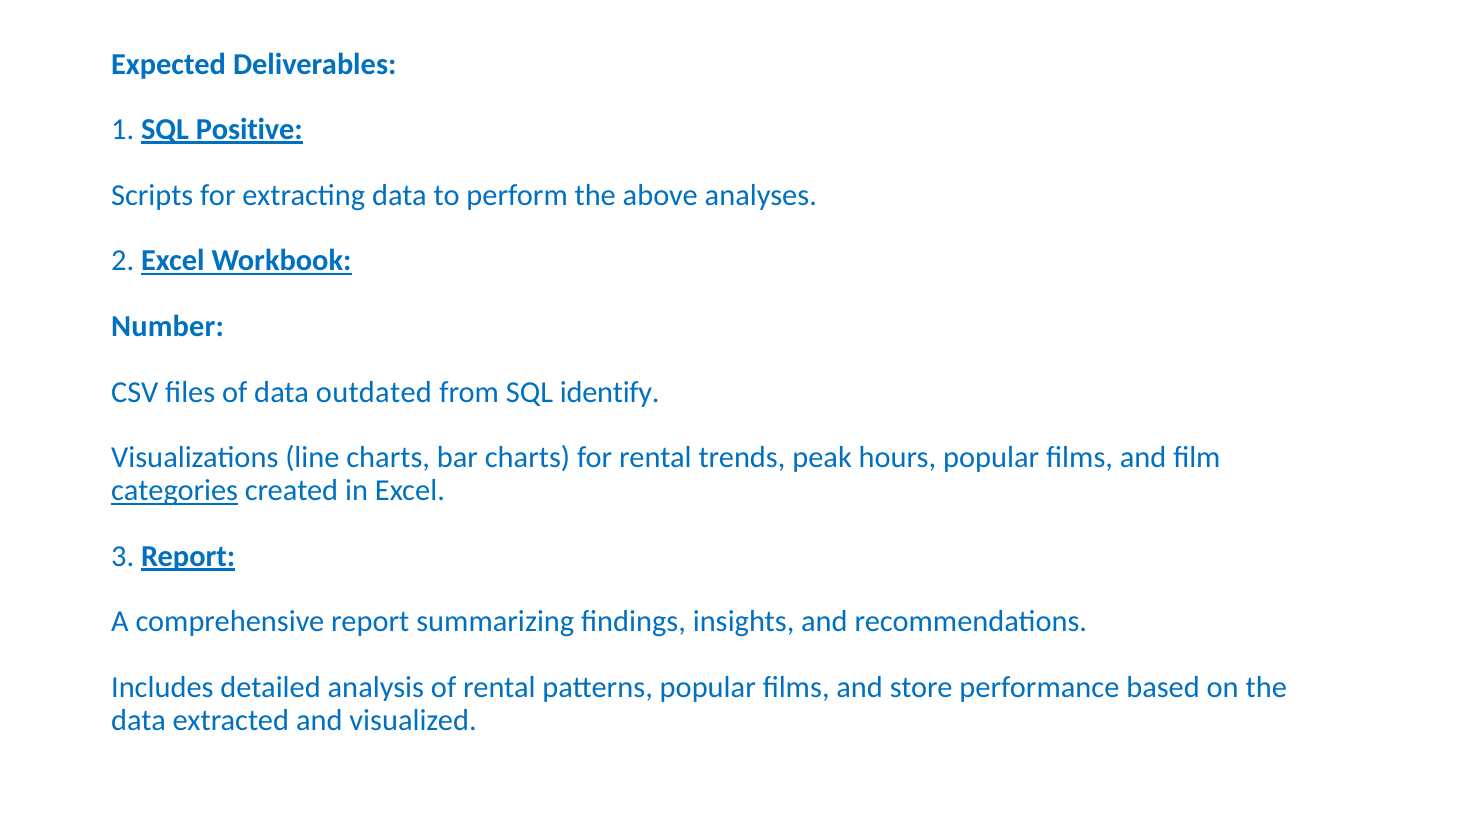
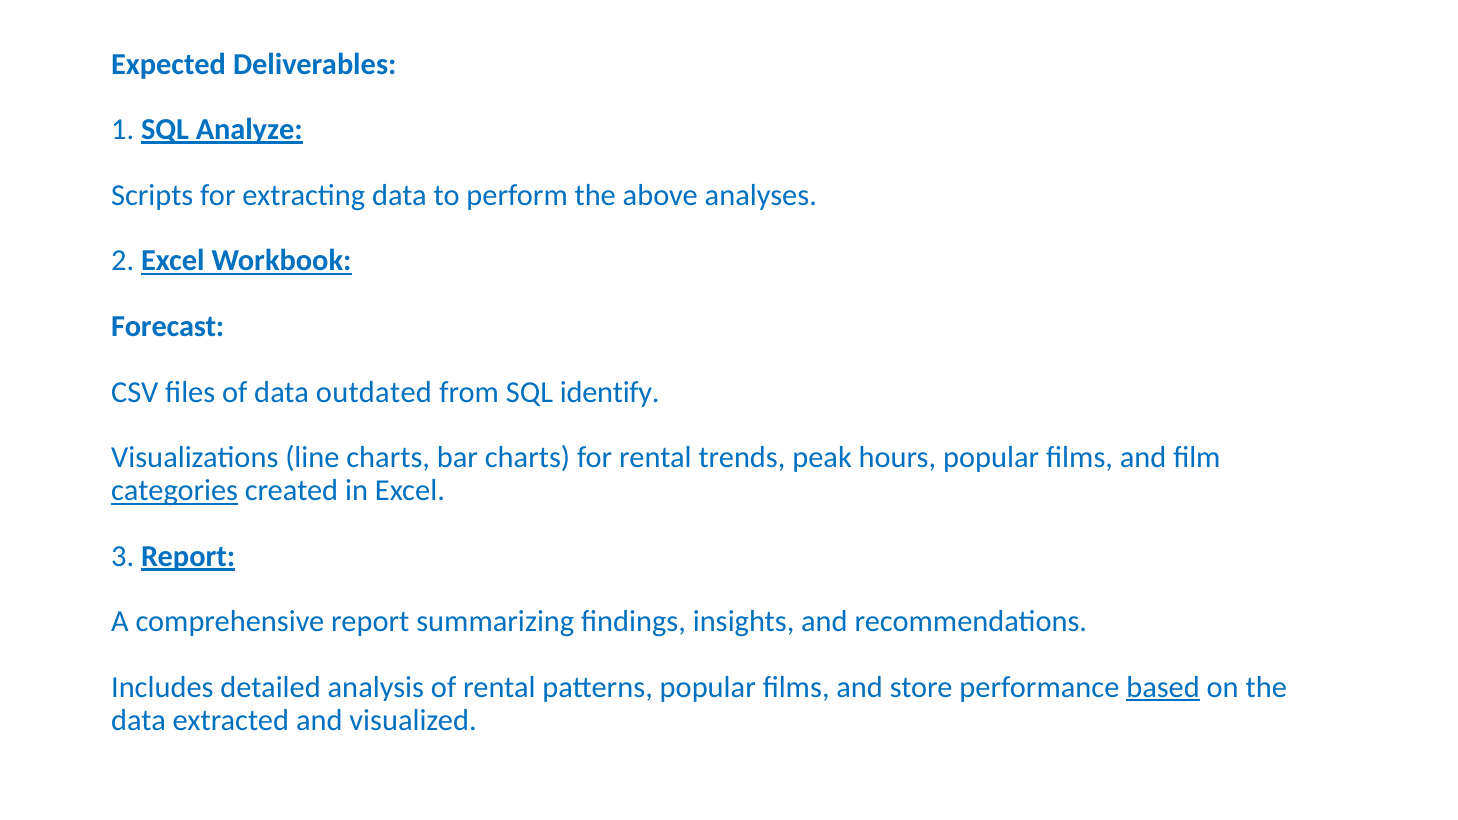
Positive: Positive -> Analyze (249, 130)
Number: Number -> Forecast (168, 327)
based underline: none -> present (1163, 687)
